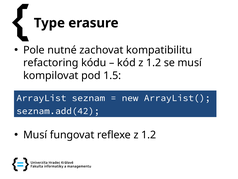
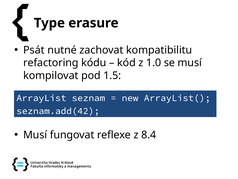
Pole: Pole -> Psát (34, 50)
kód z 1.2: 1.2 -> 1.0 (154, 63)
reflexe z 1.2: 1.2 -> 8.4 (149, 135)
